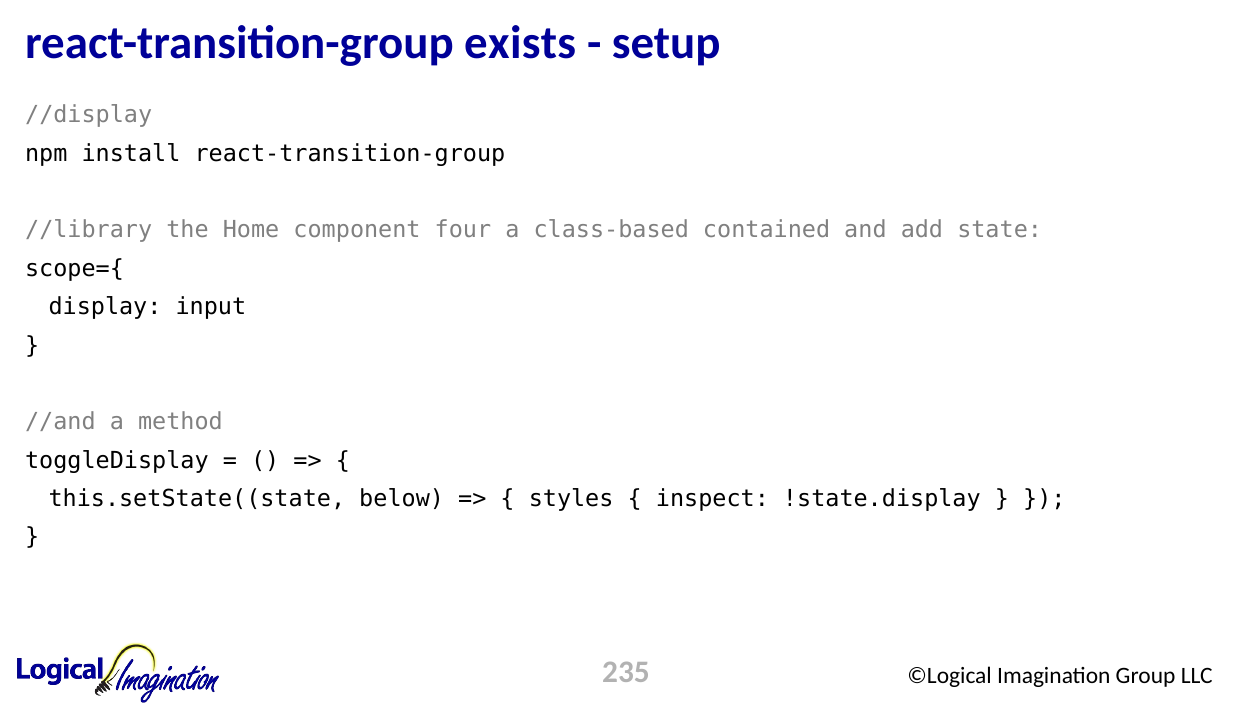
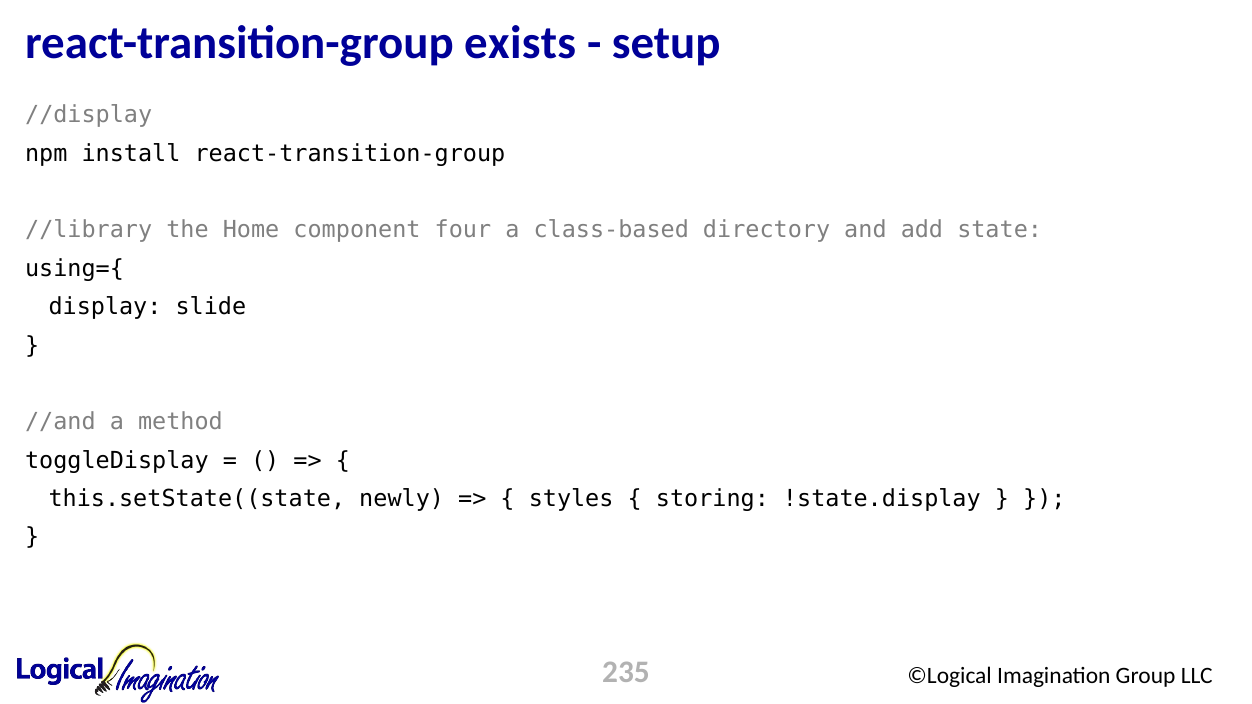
contained: contained -> directory (767, 230)
scope={: scope={ -> using={ (75, 269)
input: input -> slide (211, 307)
below: below -> newly (402, 499)
inspect: inspect -> storing (712, 499)
